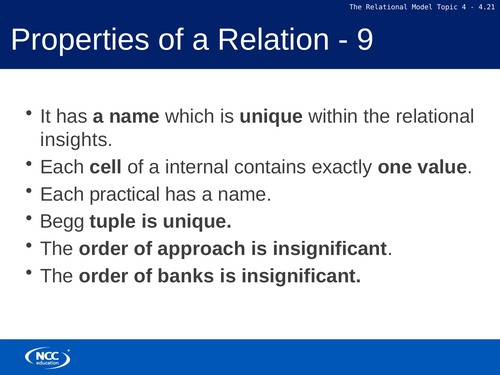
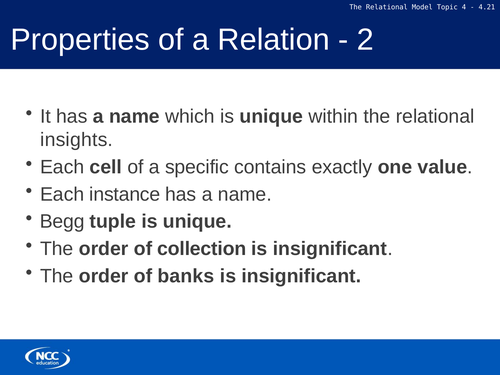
9: 9 -> 2 (365, 40)
internal: internal -> specific (197, 167)
practical: practical -> instance (125, 194)
approach: approach -> collection (202, 249)
